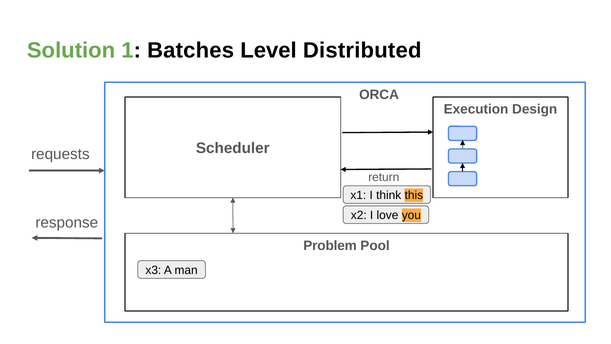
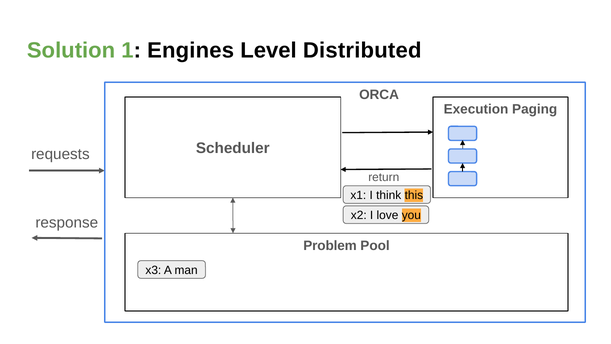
Batches: Batches -> Engines (191, 51)
Design: Design -> Paging (535, 109)
